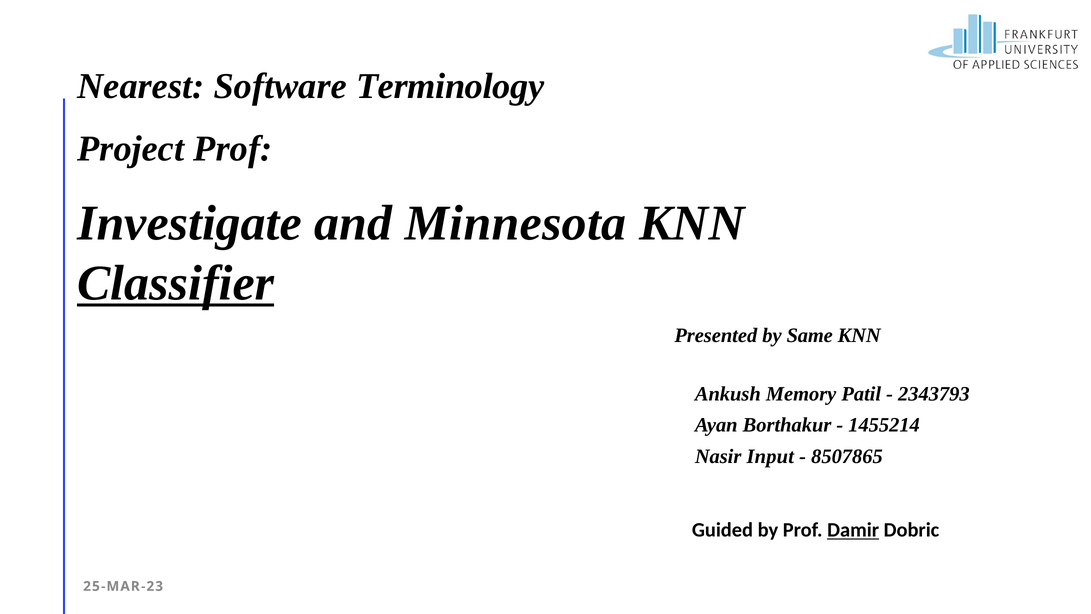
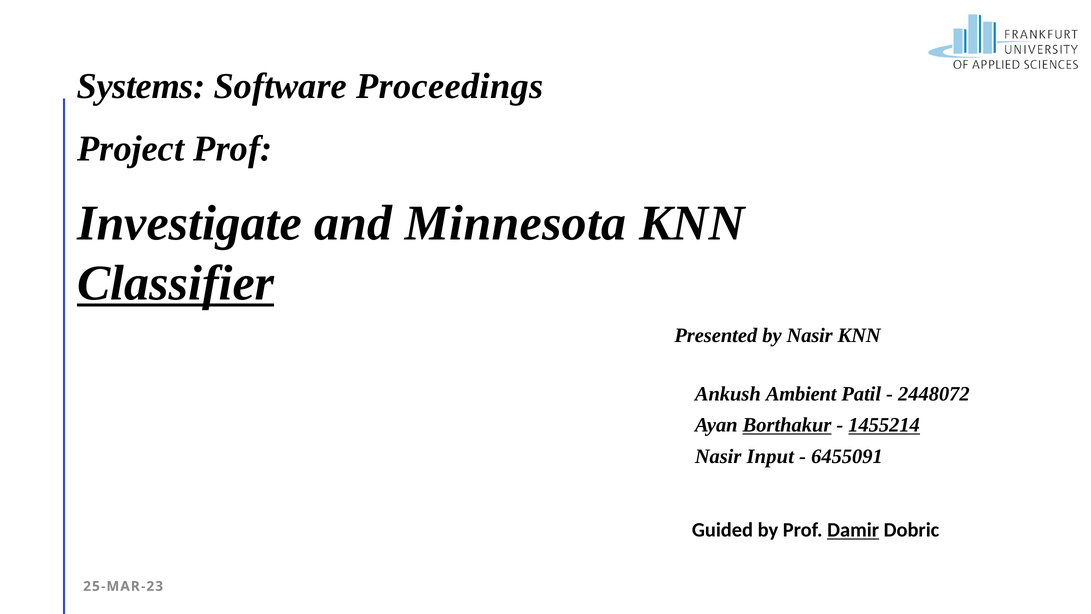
Nearest: Nearest -> Systems (141, 86)
Terminology: Terminology -> Proceedings (450, 86)
by Same: Same -> Nasir (810, 335)
Memory: Memory -> Ambient (801, 394)
2343793: 2343793 -> 2448072 (934, 394)
Borthakur underline: none -> present (787, 425)
1455214 underline: none -> present (884, 425)
8507865: 8507865 -> 6455091 (847, 456)
